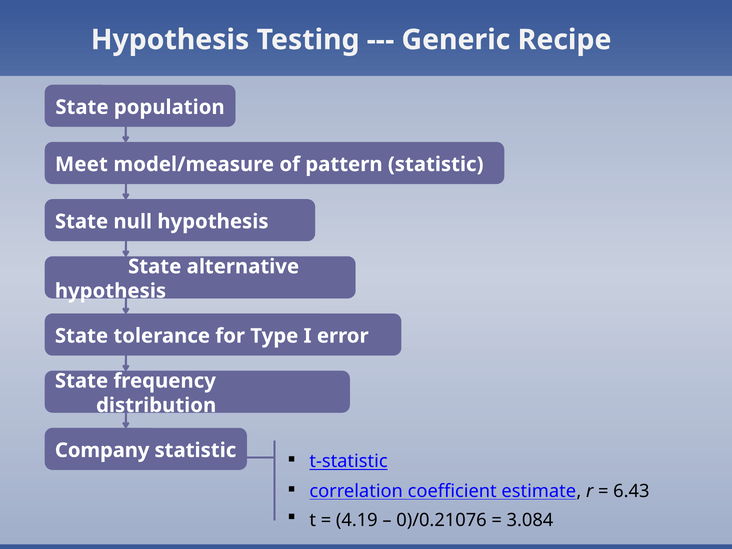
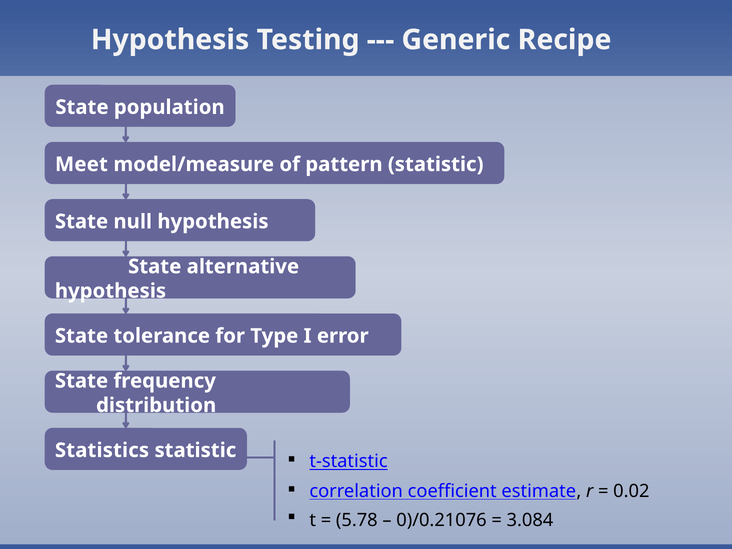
Company: Company -> Statistics (102, 450)
6.43: 6.43 -> 0.02 (631, 491)
4.19: 4.19 -> 5.78 (357, 520)
